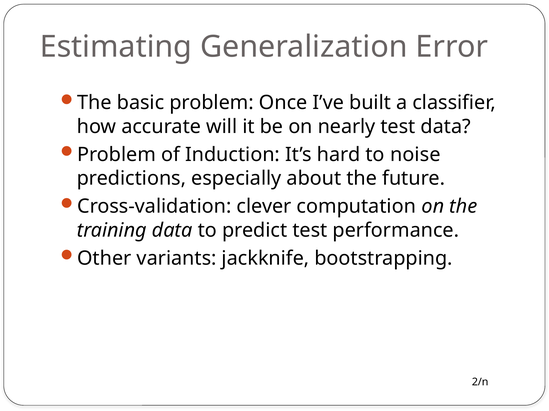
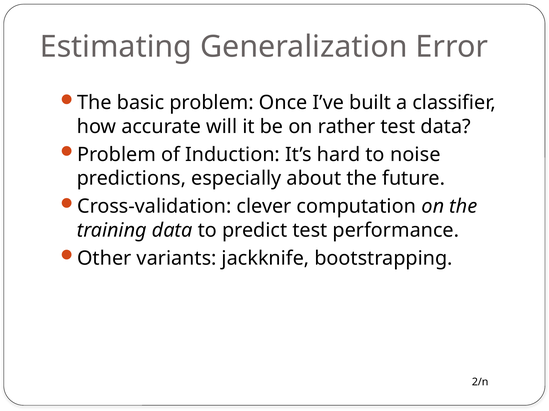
nearly: nearly -> rather (347, 127)
